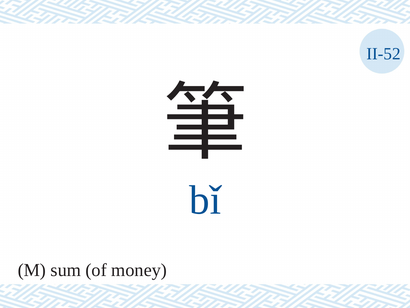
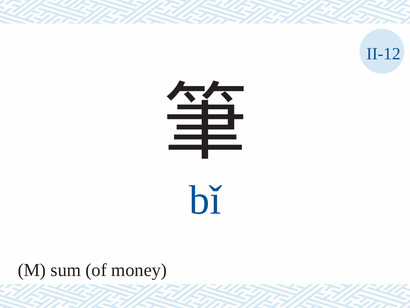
II-52: II-52 -> II-12 (384, 54)
